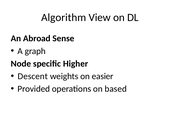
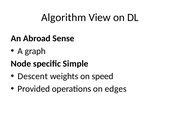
Higher: Higher -> Simple (76, 64)
easier: easier -> speed (103, 76)
based: based -> edges (116, 89)
